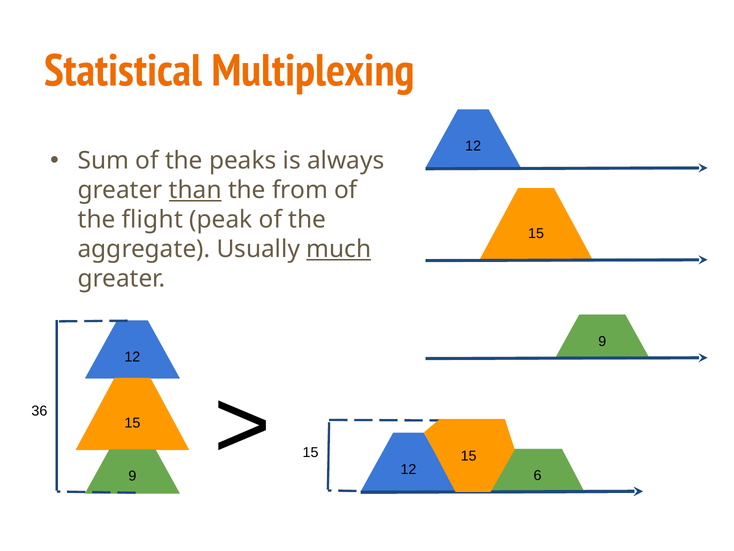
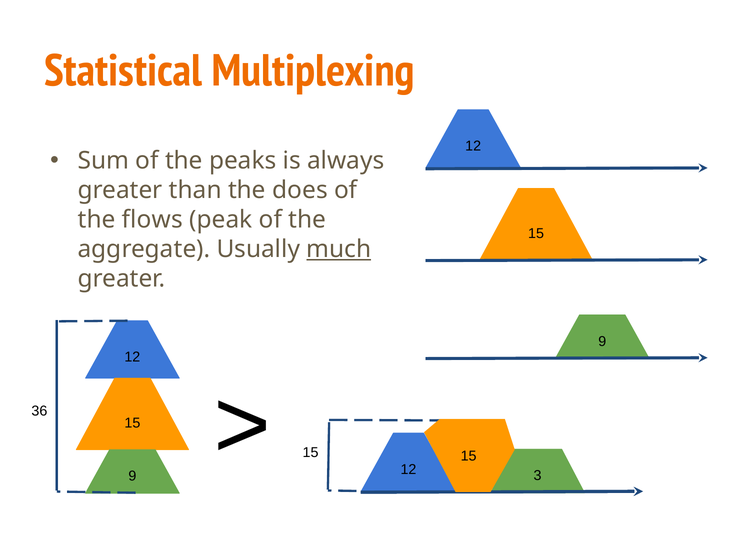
than underline: present -> none (195, 190)
from: from -> does (300, 190)
flight: flight -> flows (152, 219)
6: 6 -> 3 (538, 475)
